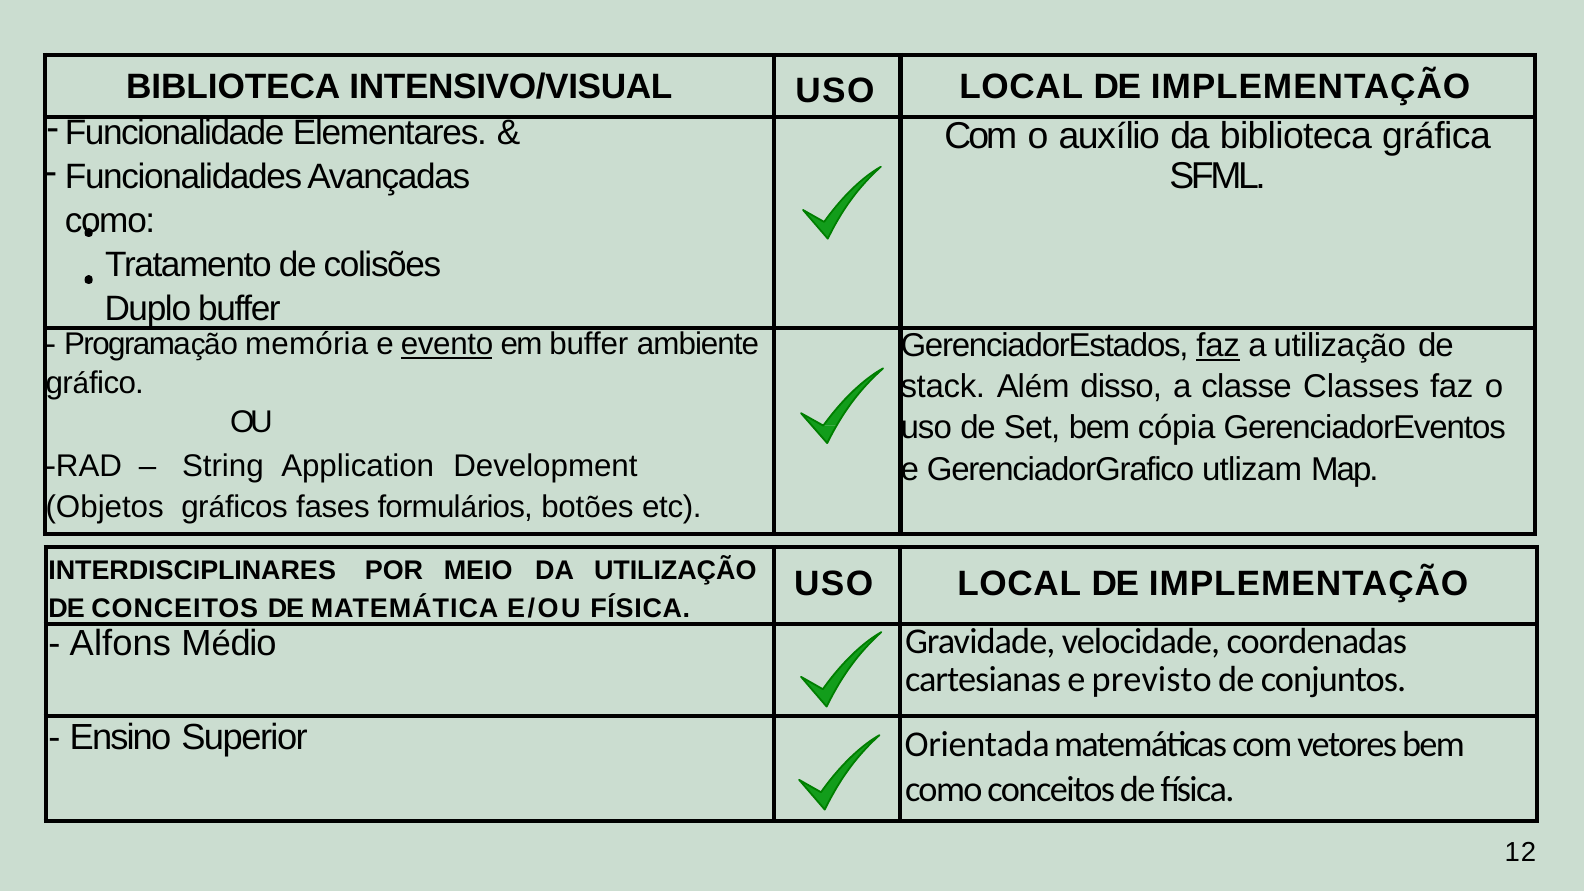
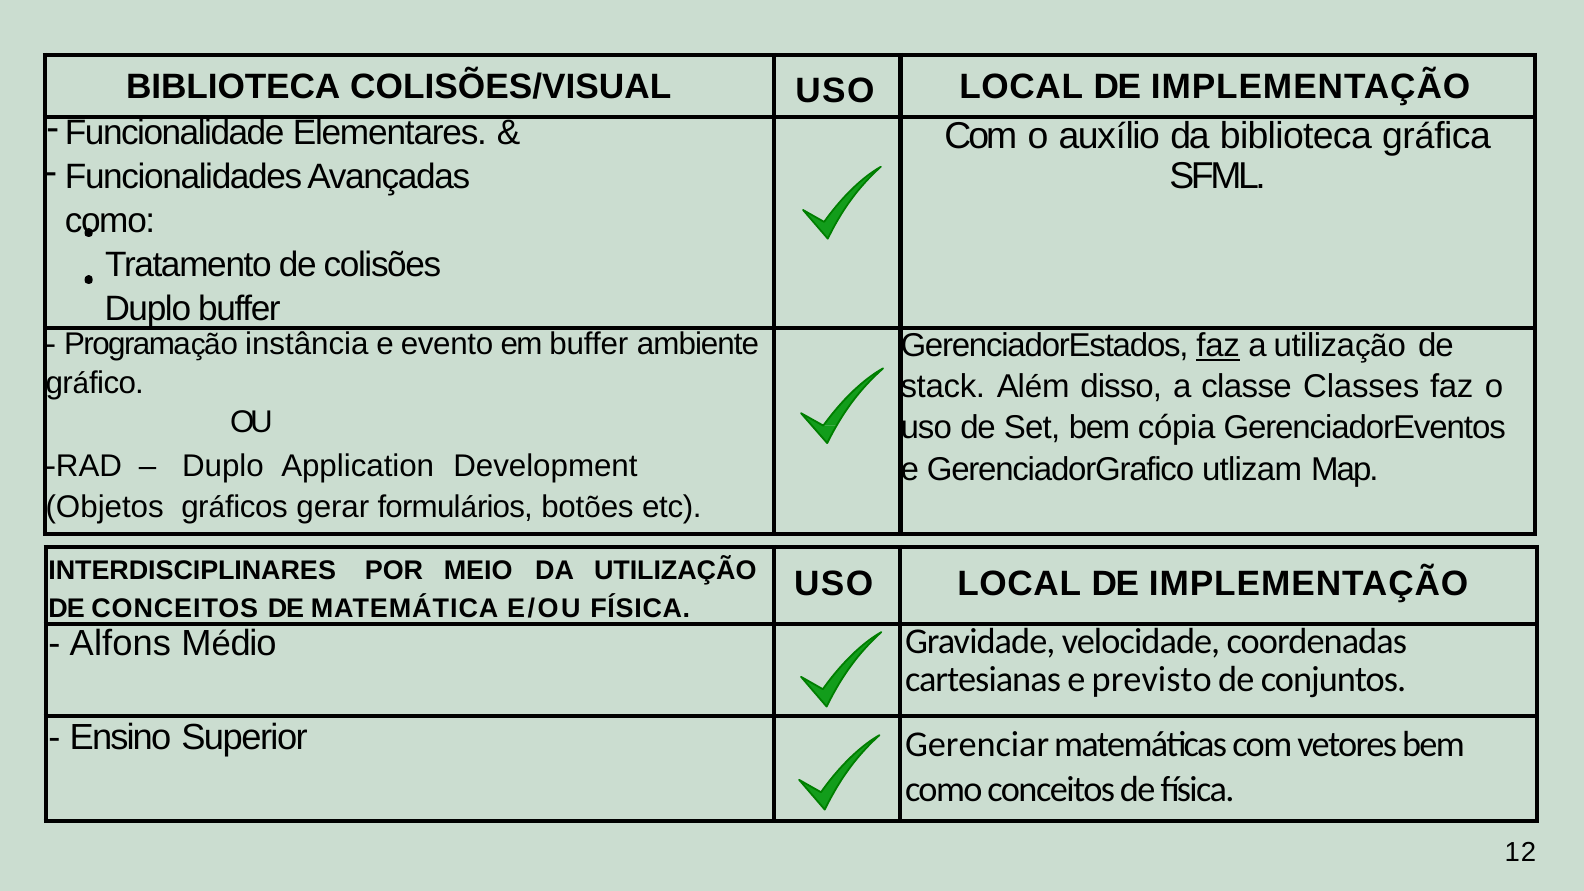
INTENSIVO/VISUAL: INTENSIVO/VISUAL -> COLISÕES/VISUAL (511, 87)
memória: memória -> instância (307, 344)
evento underline: present -> none (447, 344)
String: String -> Duplo (223, 466)
fases: fases -> gerar (333, 508)
Orientada: Orientada -> Gerenciar (977, 745)
